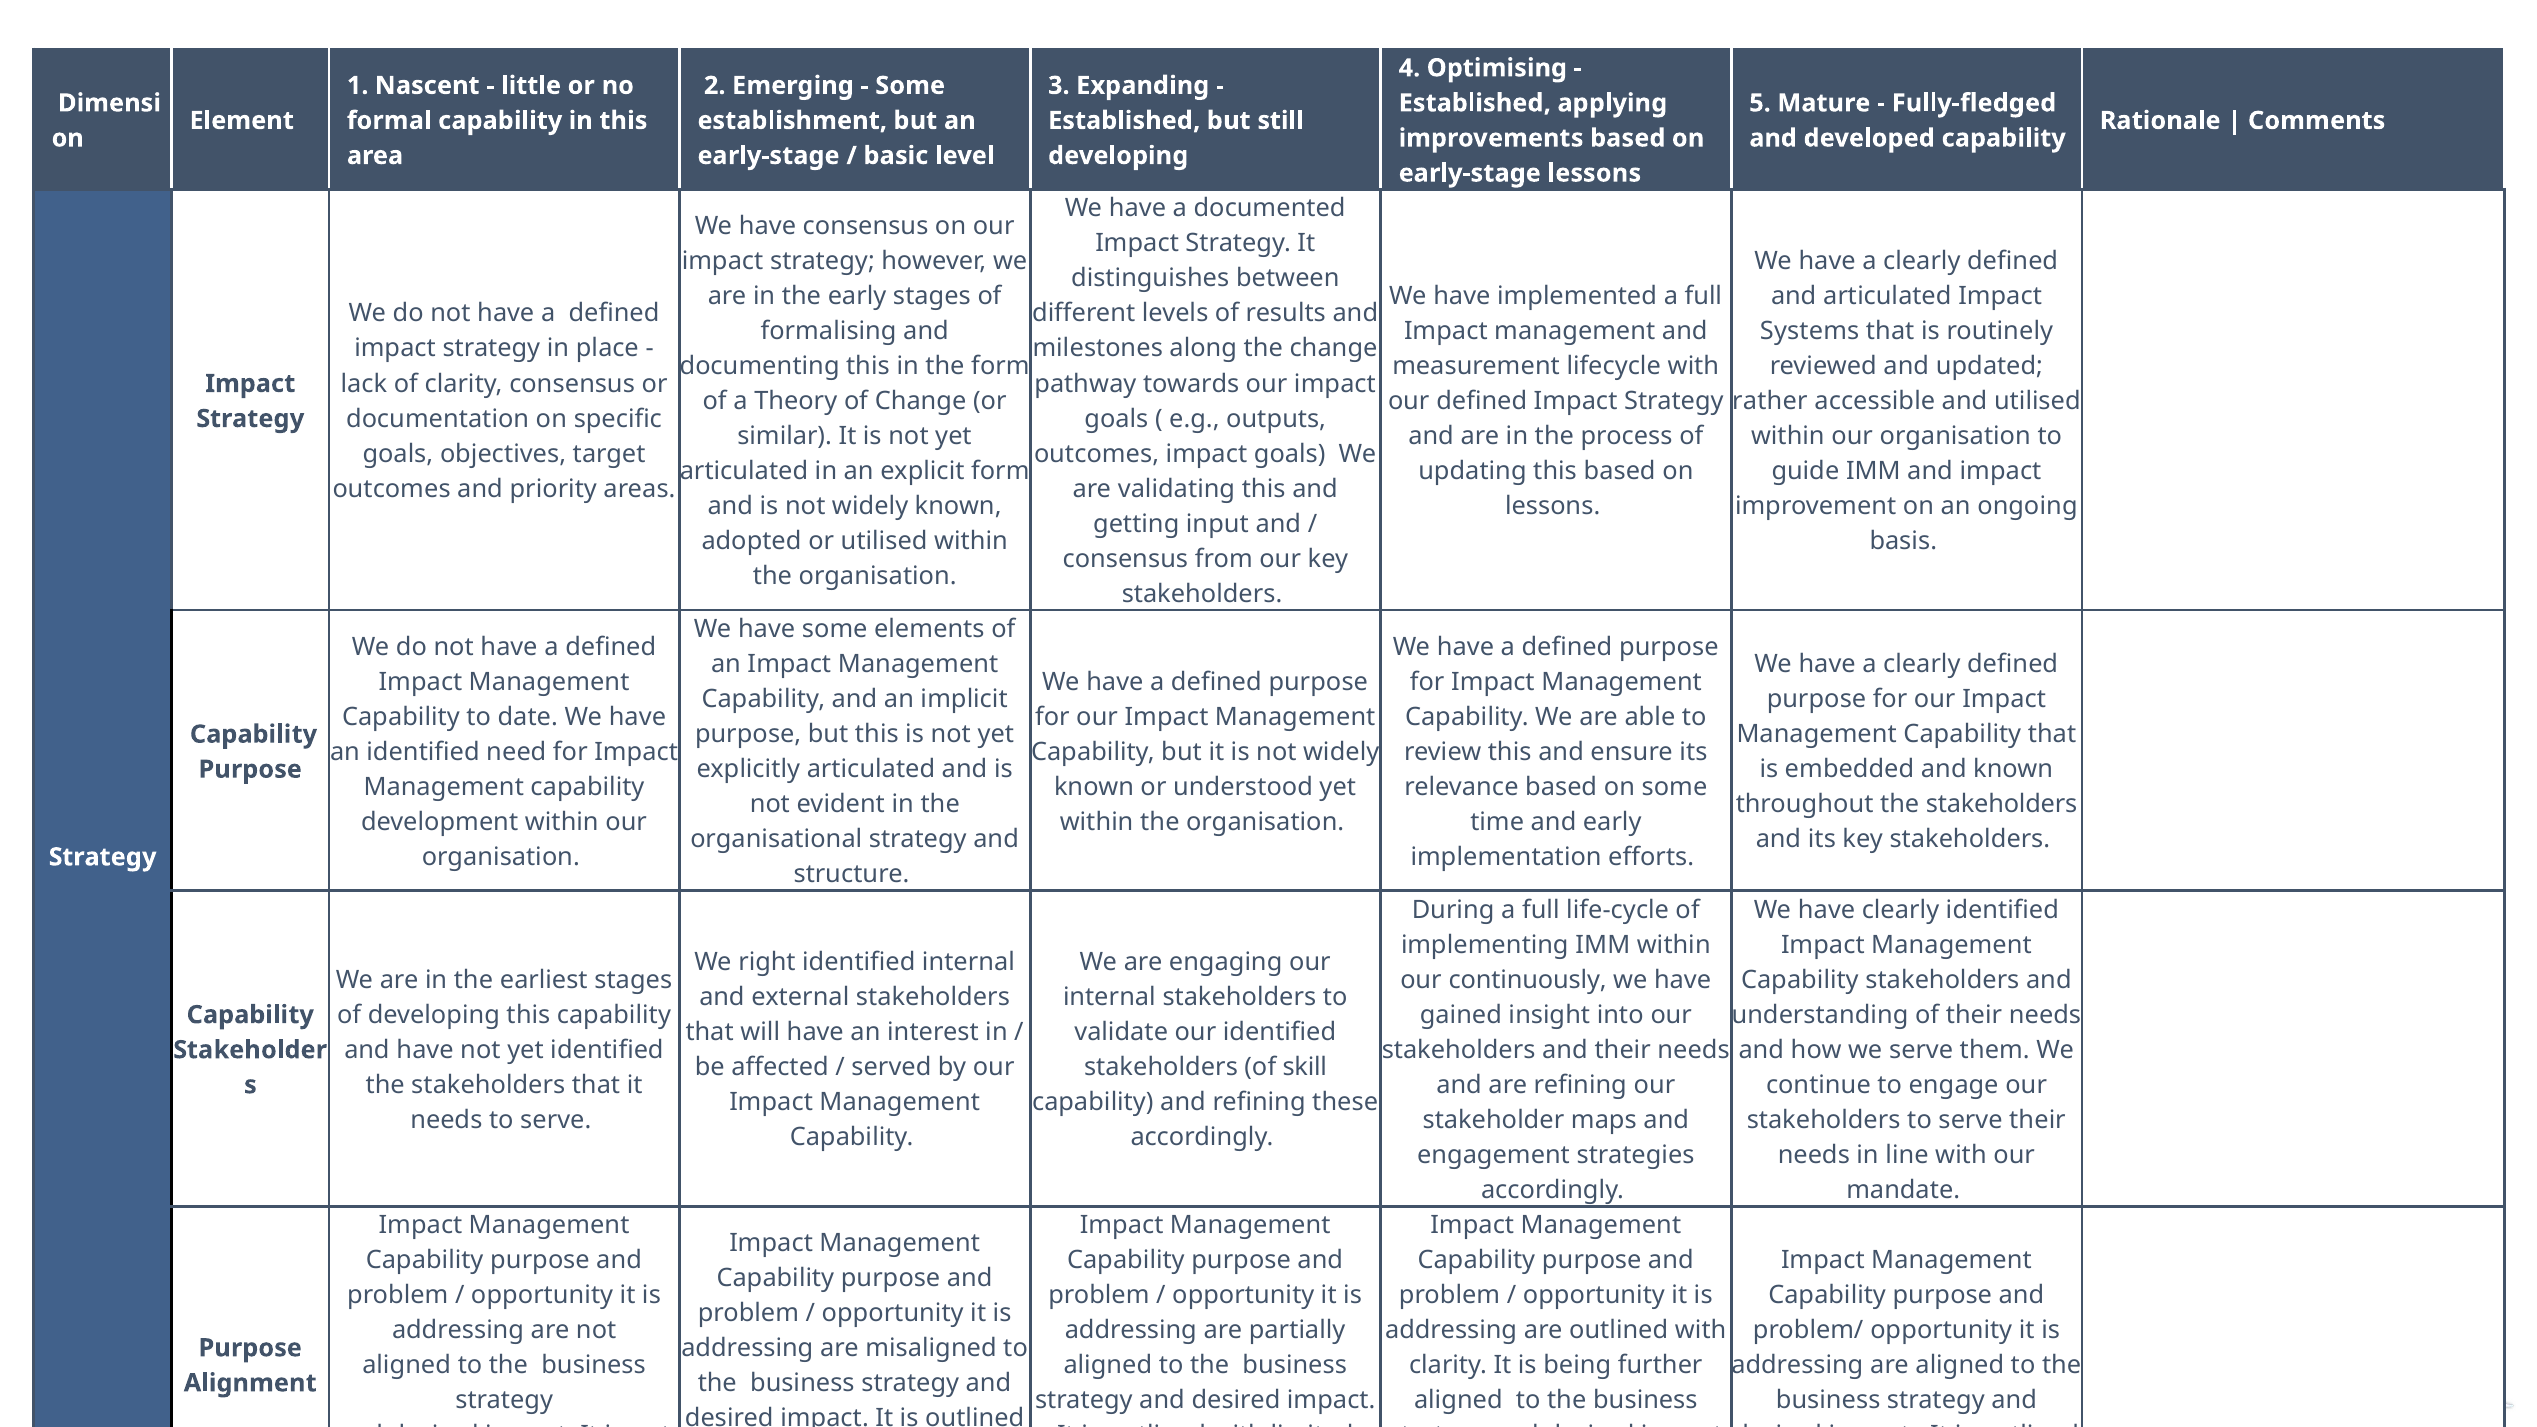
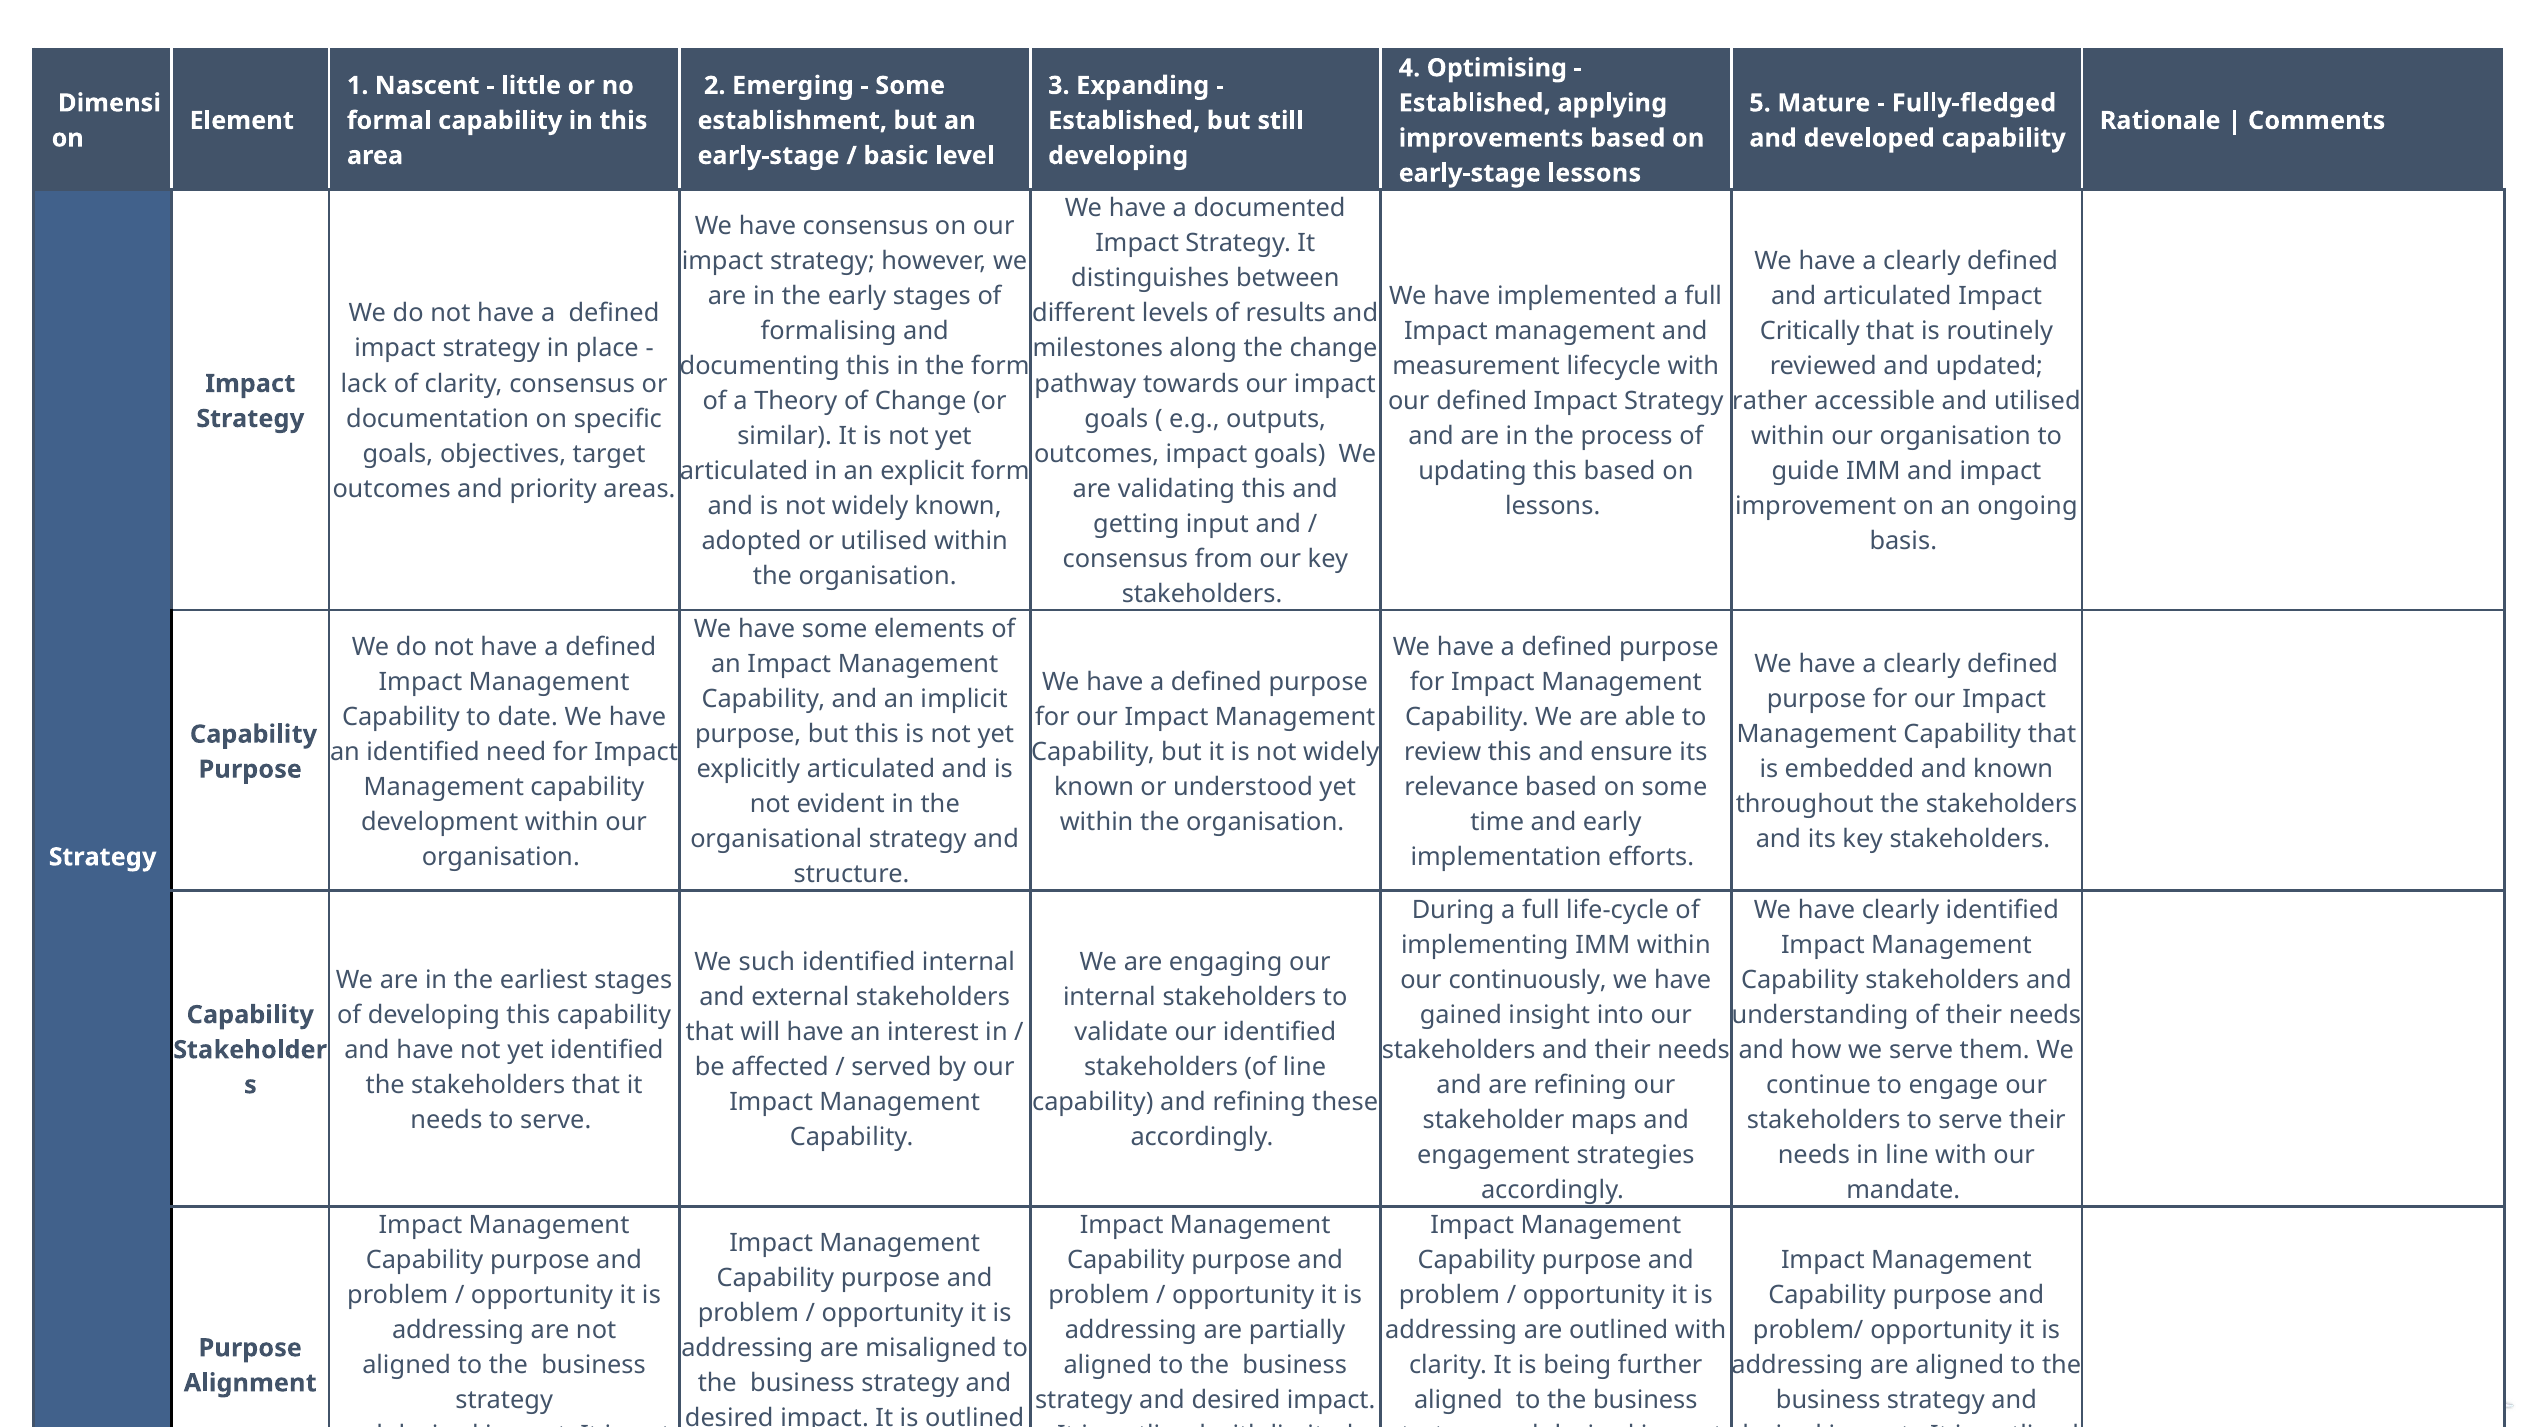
Systems: Systems -> Critically (1810, 331)
right: right -> such (767, 962)
of skill: skill -> line (1305, 1067)
